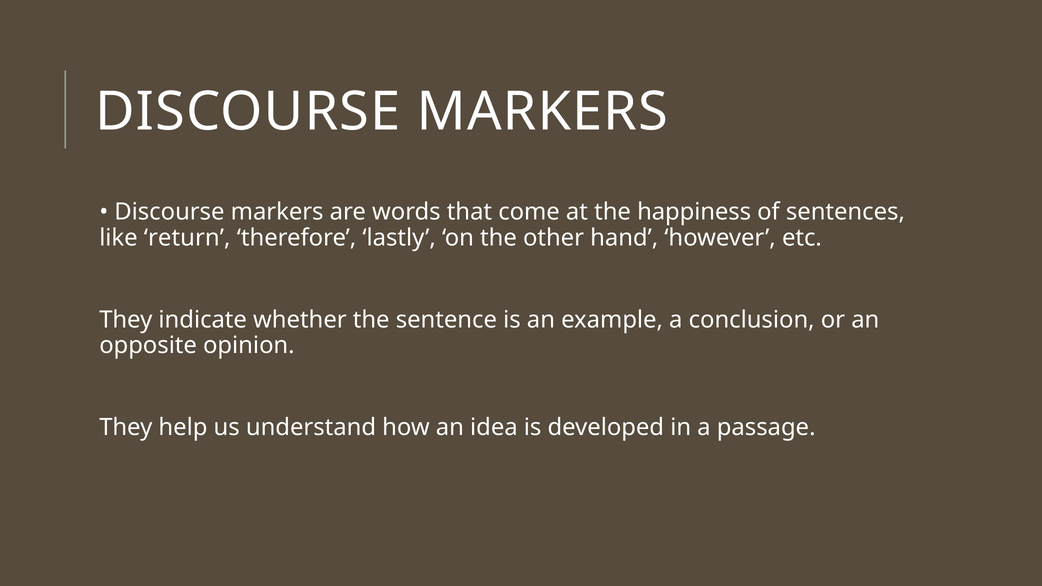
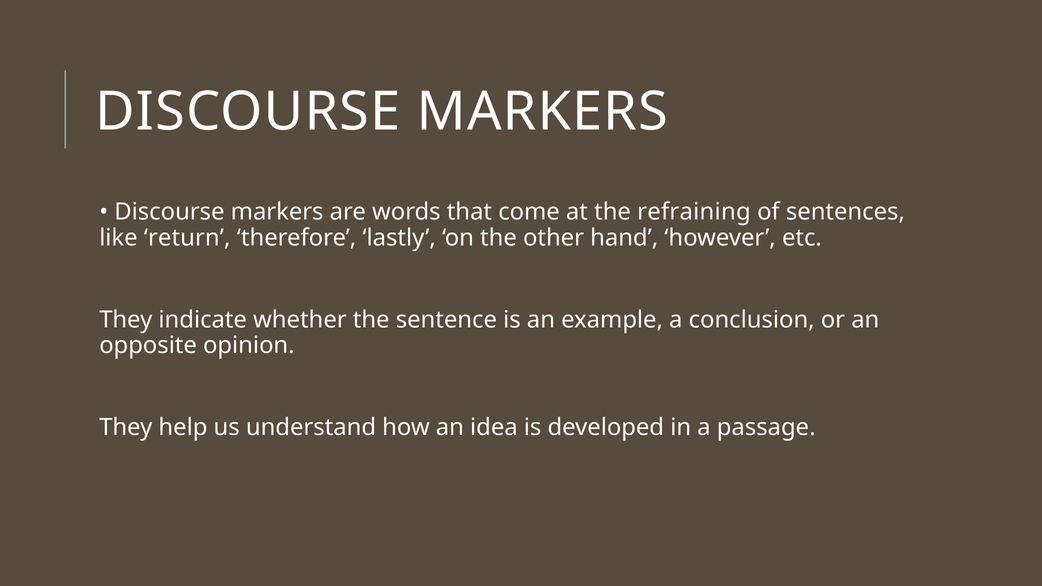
happiness: happiness -> refraining (694, 212)
